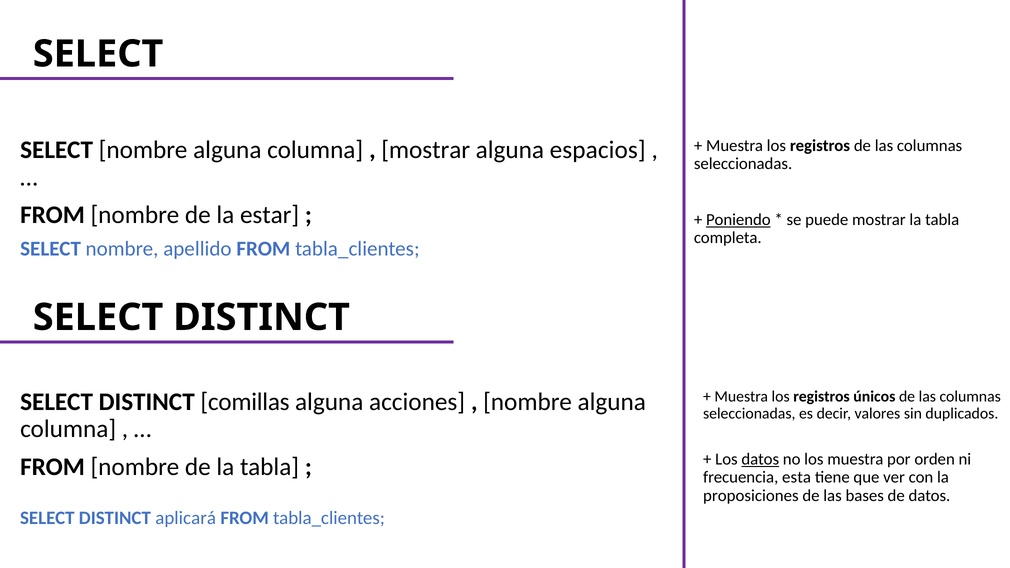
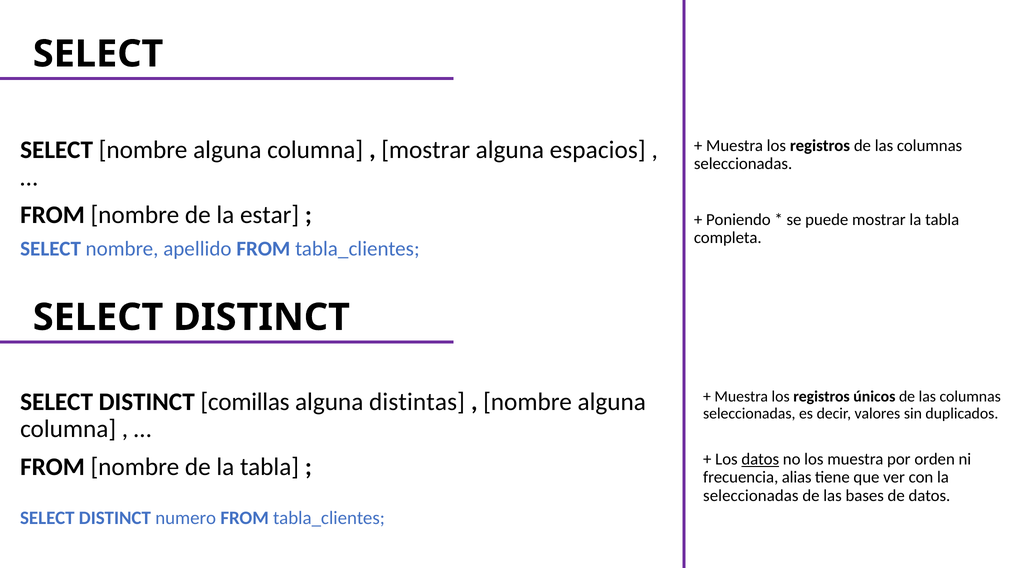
Poniendo underline: present -> none (738, 220)
acciones: acciones -> distintas (417, 402)
esta: esta -> alias (797, 477)
proposiciones: proposiciones -> seleccionadas (751, 496)
aplicará: aplicará -> numero (186, 518)
